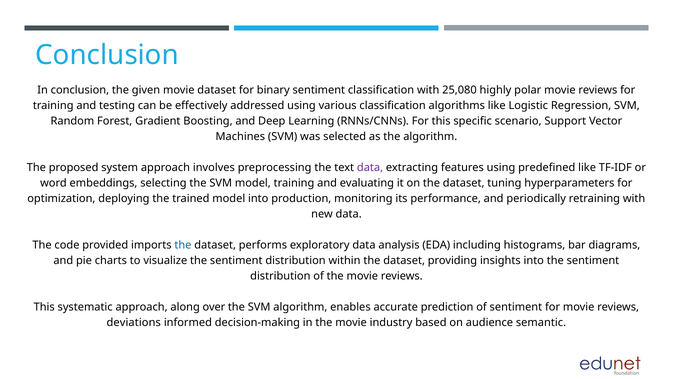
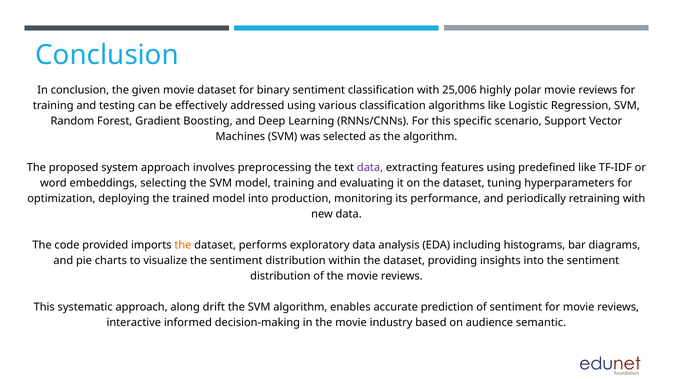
25,080: 25,080 -> 25,006 (459, 90)
the colour: blue -> orange (183, 245)
over: over -> drift (214, 307)
deviations: deviations -> interactive (134, 322)
